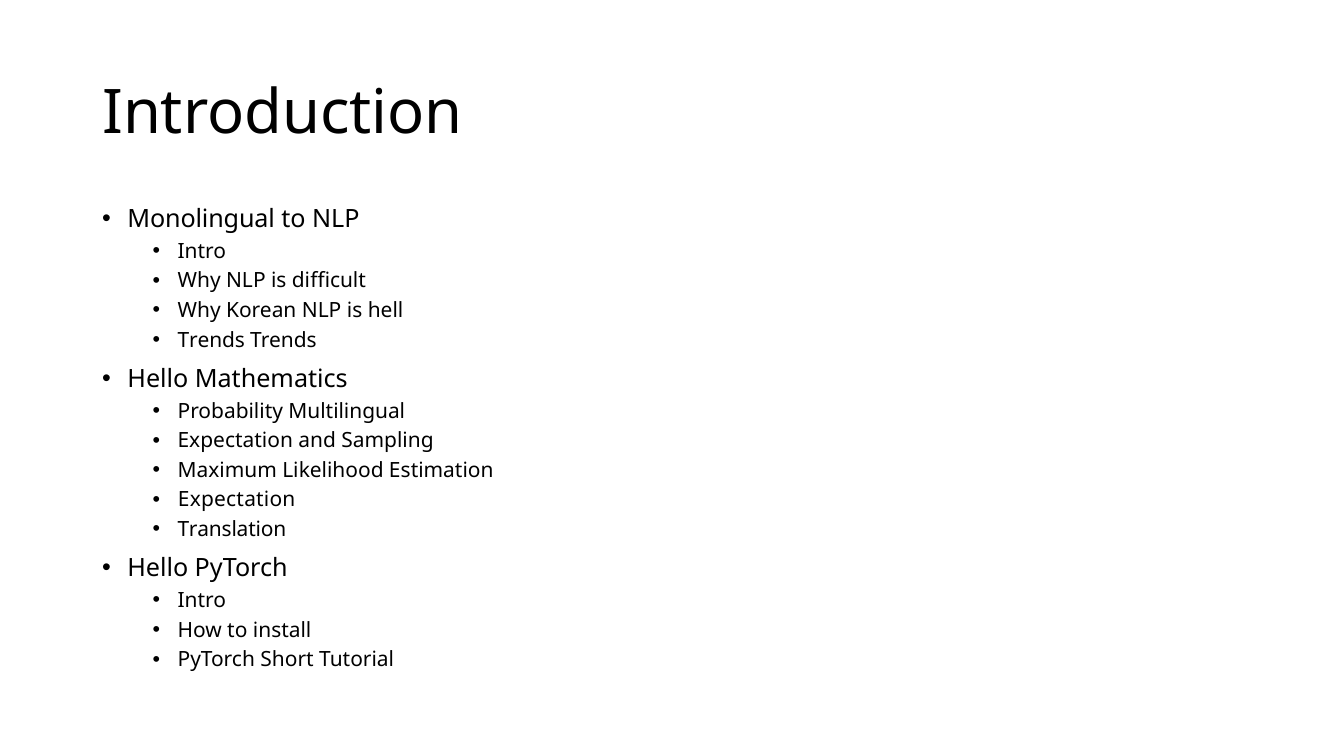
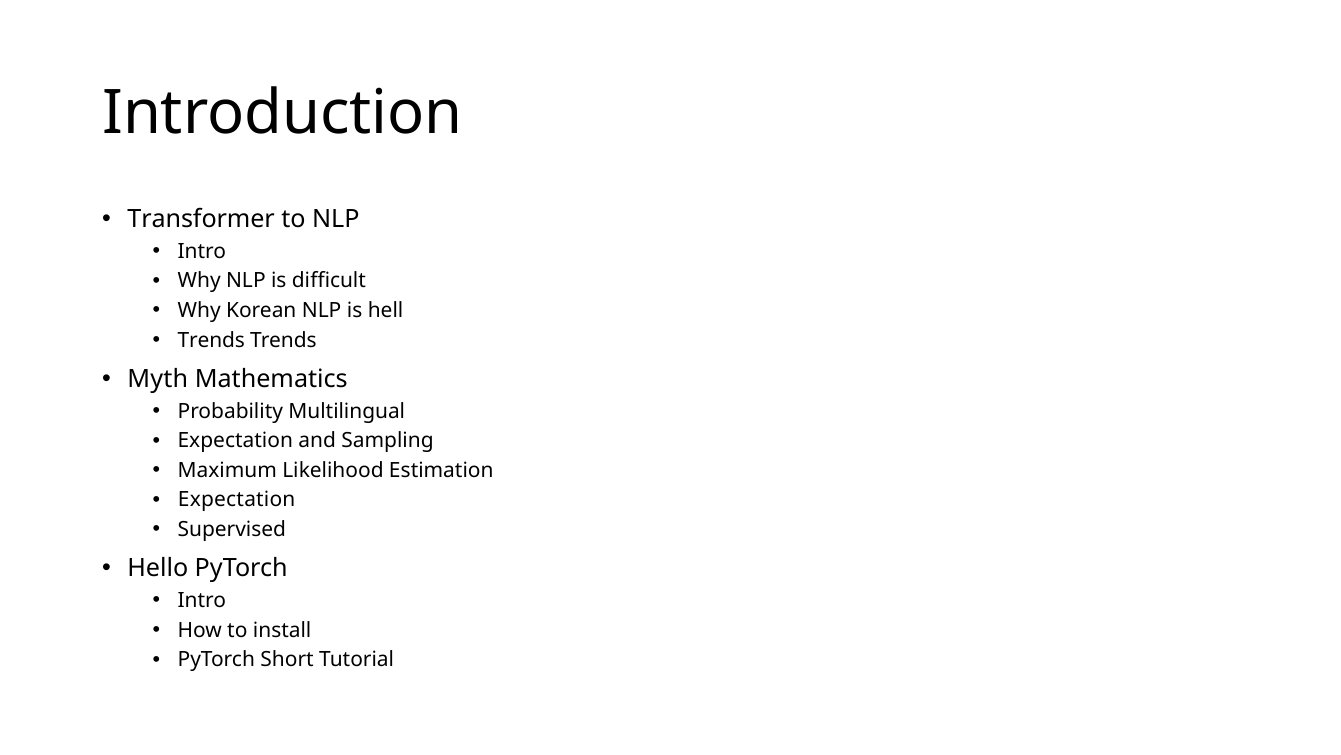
Monolingual: Monolingual -> Transformer (201, 219)
Hello: Hello -> Myth (158, 379)
Translation: Translation -> Supervised (232, 529)
